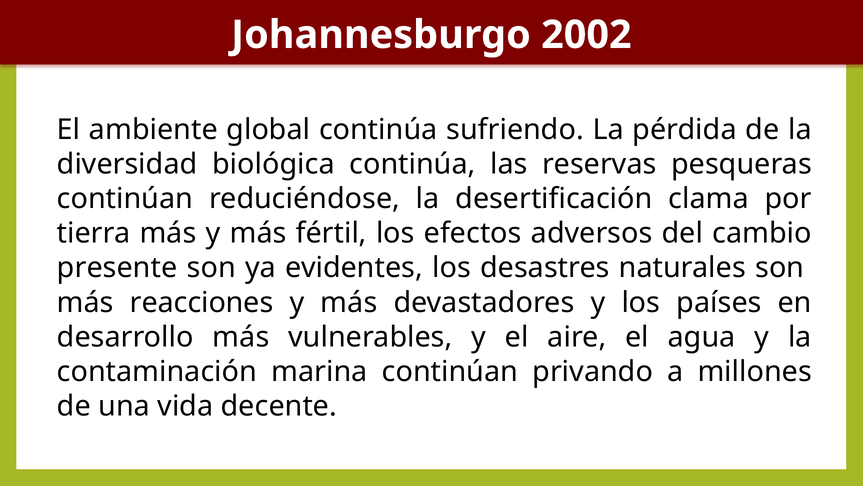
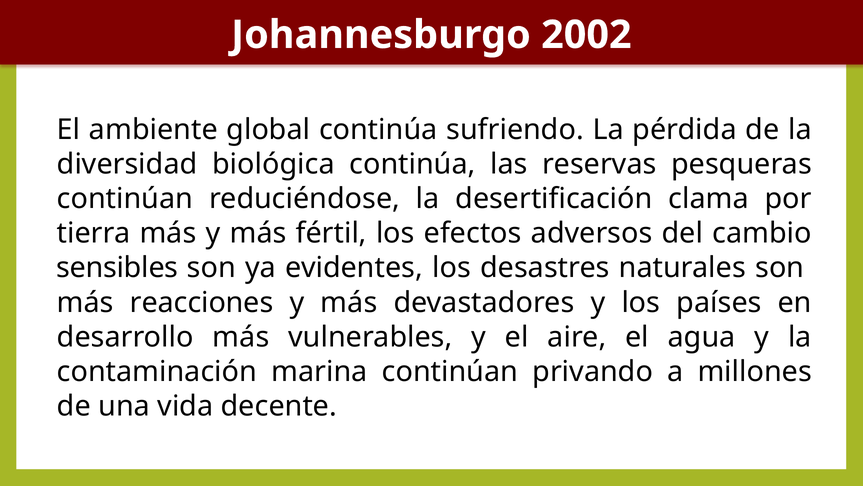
presente: presente -> sensibles (117, 268)
